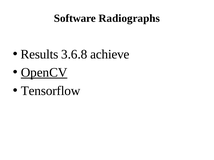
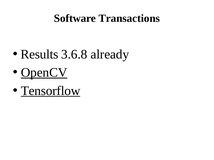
Radiographs: Radiographs -> Transactions (129, 18)
achieve: achieve -> already (110, 54)
Tensorflow underline: none -> present (51, 91)
